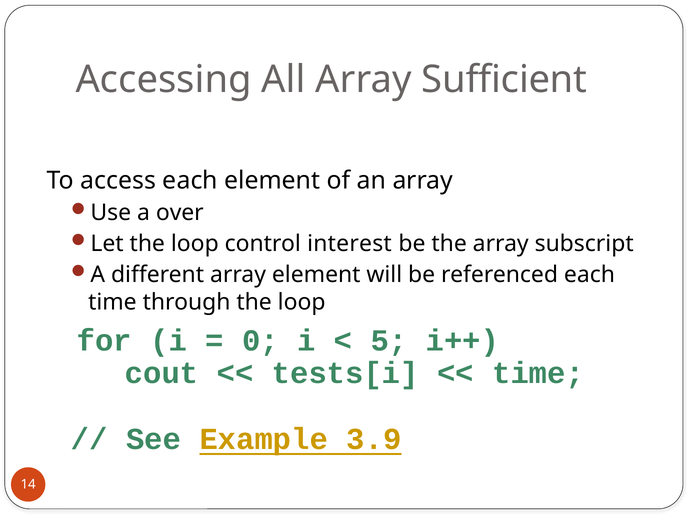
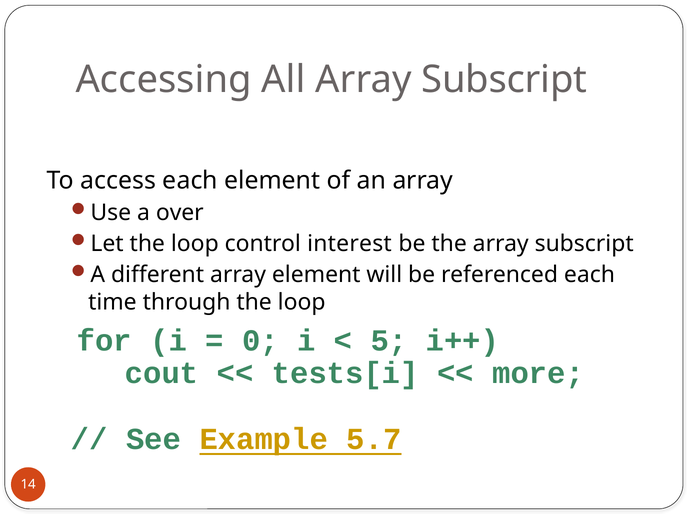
All Array Sufficient: Sufficient -> Subscript (504, 80)
time: time -> more (538, 373)
3.9: 3.9 -> 5.7 (374, 439)
